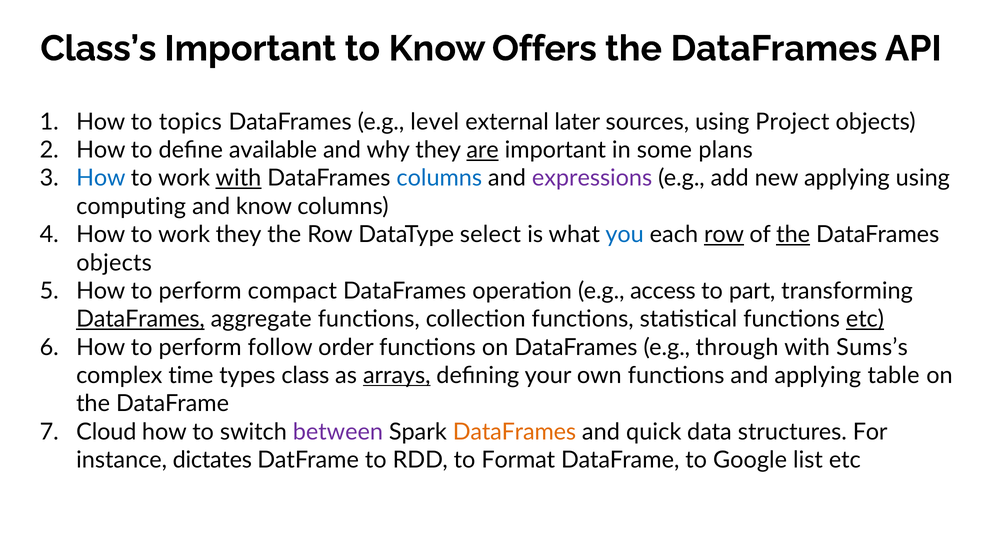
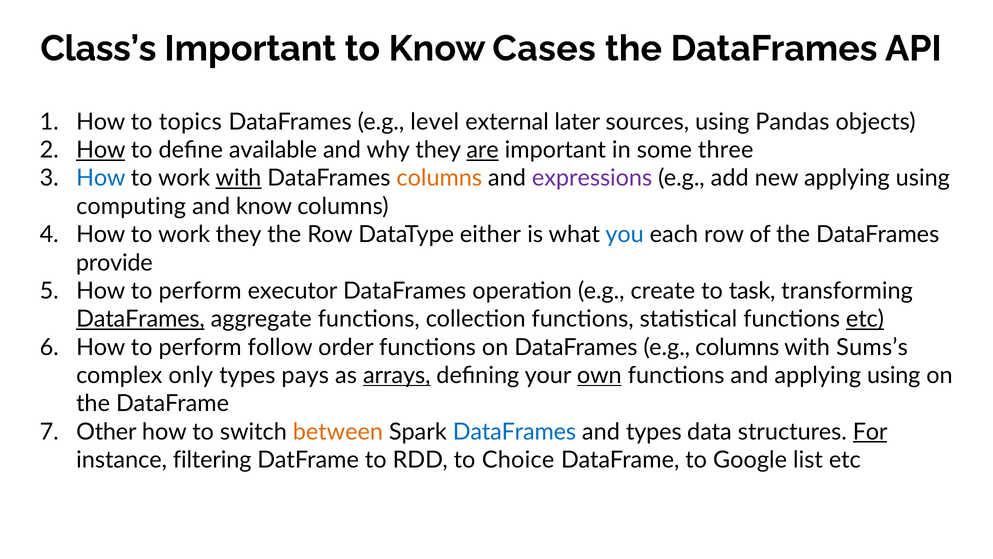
Offers: Offers -> Cases (544, 49)
Project: Project -> Pandas (792, 122)
How underline: none -> present (101, 150)
plans: plans -> three (726, 150)
columns colour: blue -> orange (439, 178)
select: select -> either (490, 234)
row underline: present -> none (724, 234)
the underline: present -> none (793, 234)
objects: objects -> provide (114, 263)
compact: compact -> executor (293, 291)
access: access -> create (663, 291)
part: part -> task (752, 291)
e.g through: through -> columns (737, 347)
time: time -> only (191, 375)
class: class -> pays (305, 375)
own underline: none -> present (599, 375)
and applying table: table -> using (894, 375)
Cloud: Cloud -> Other (106, 431)
between colour: purple -> orange (338, 431)
DataFrames colour: orange -> blue (514, 431)
and quick: quick -> types (654, 431)
For underline: none -> present (870, 431)
dictates: dictates -> filtering (212, 460)
Format: Format -> Choice (518, 460)
